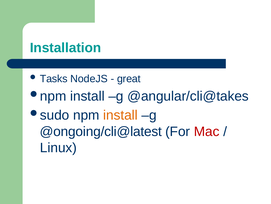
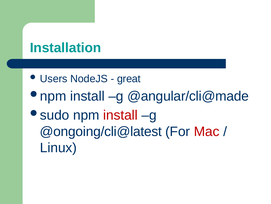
Tasks: Tasks -> Users (54, 78)
@angular/cli@takes: @angular/cli@takes -> @angular/cli@made (188, 96)
install colour: orange -> red (120, 115)
